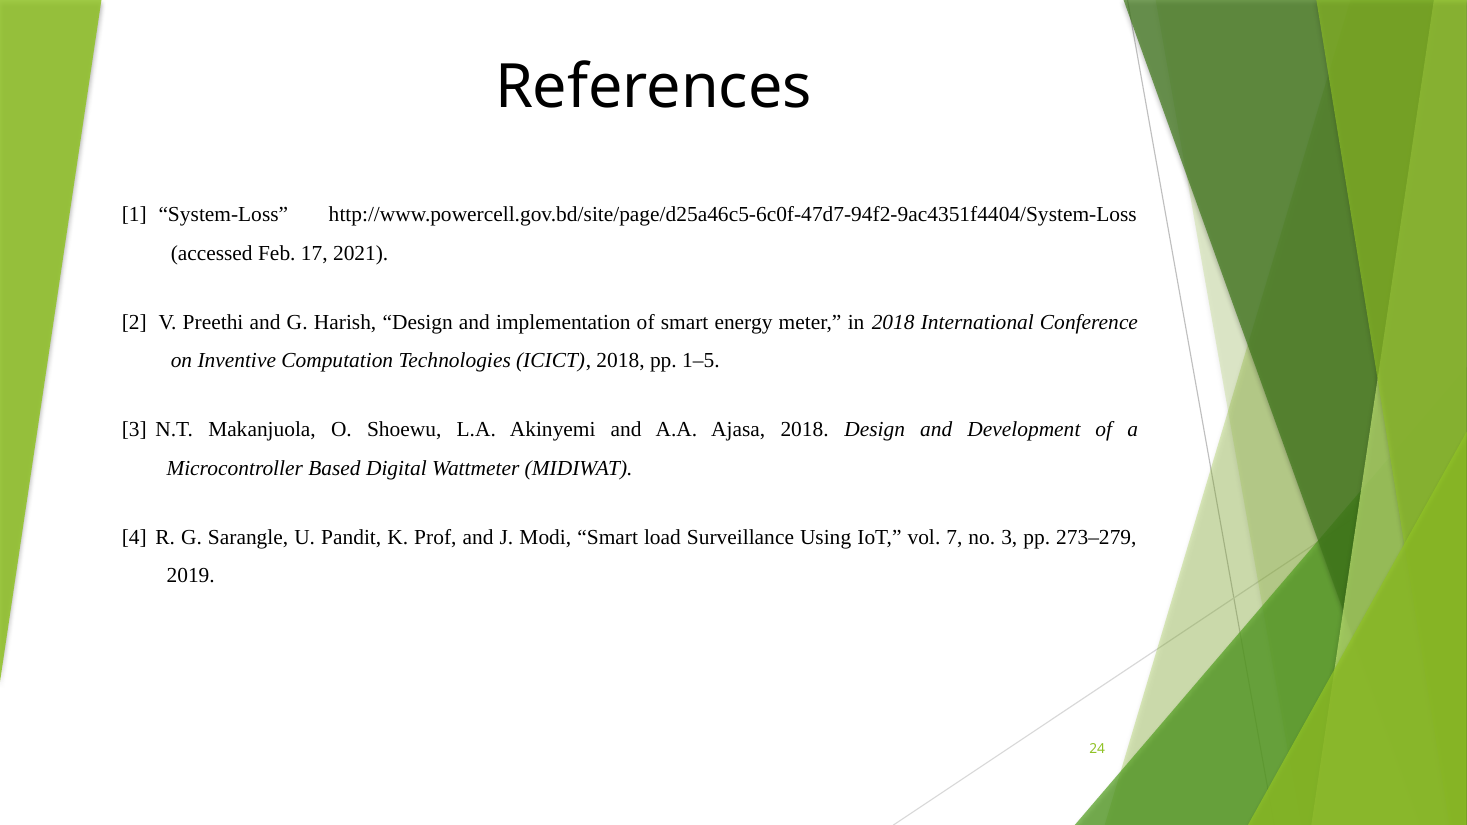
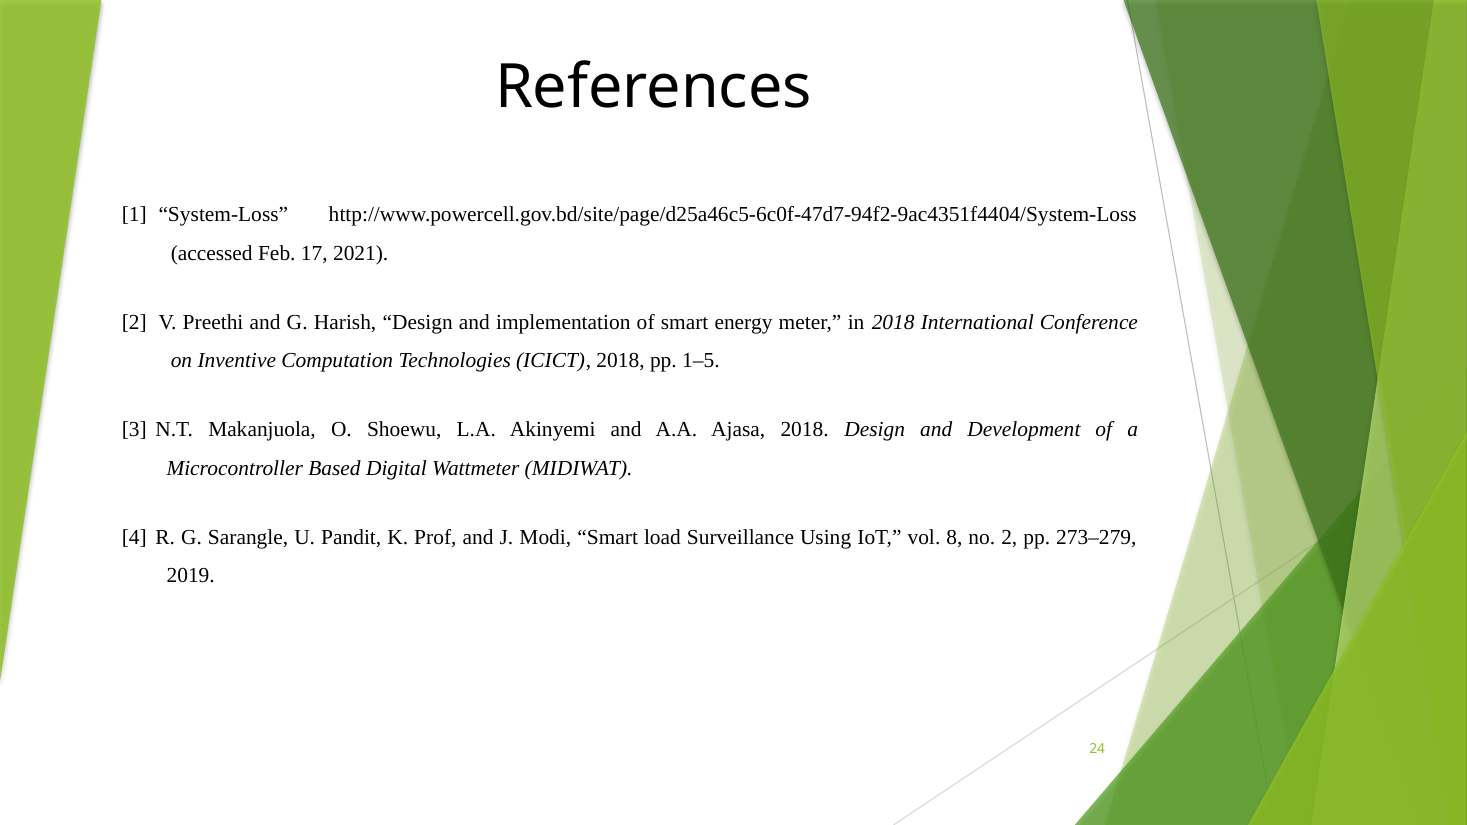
7: 7 -> 8 (954, 537)
no 3: 3 -> 2 (1009, 537)
